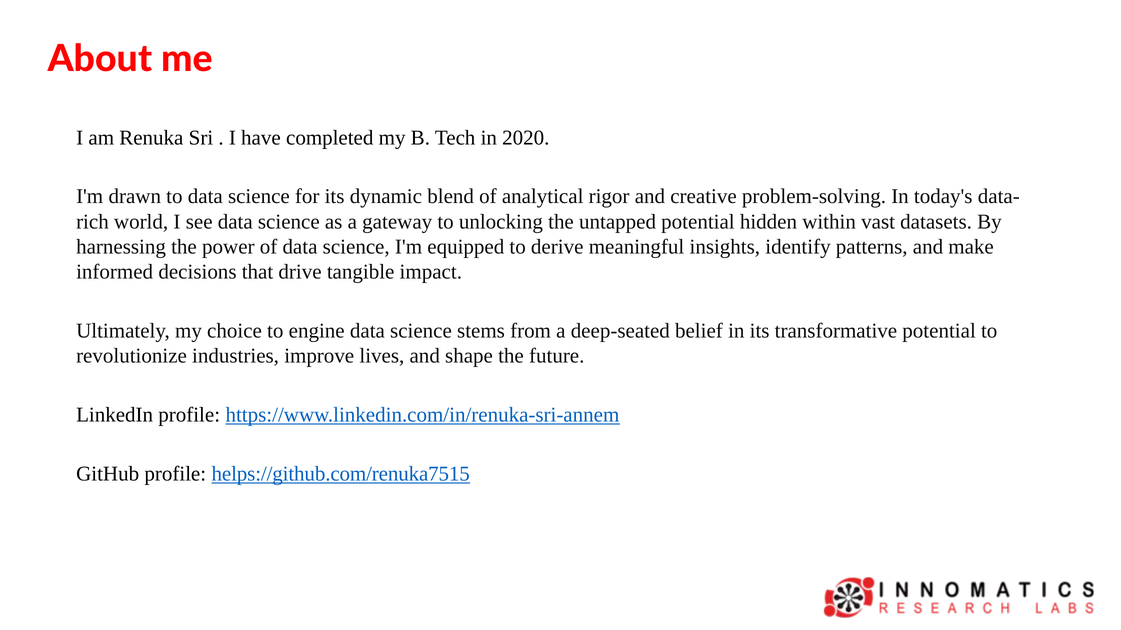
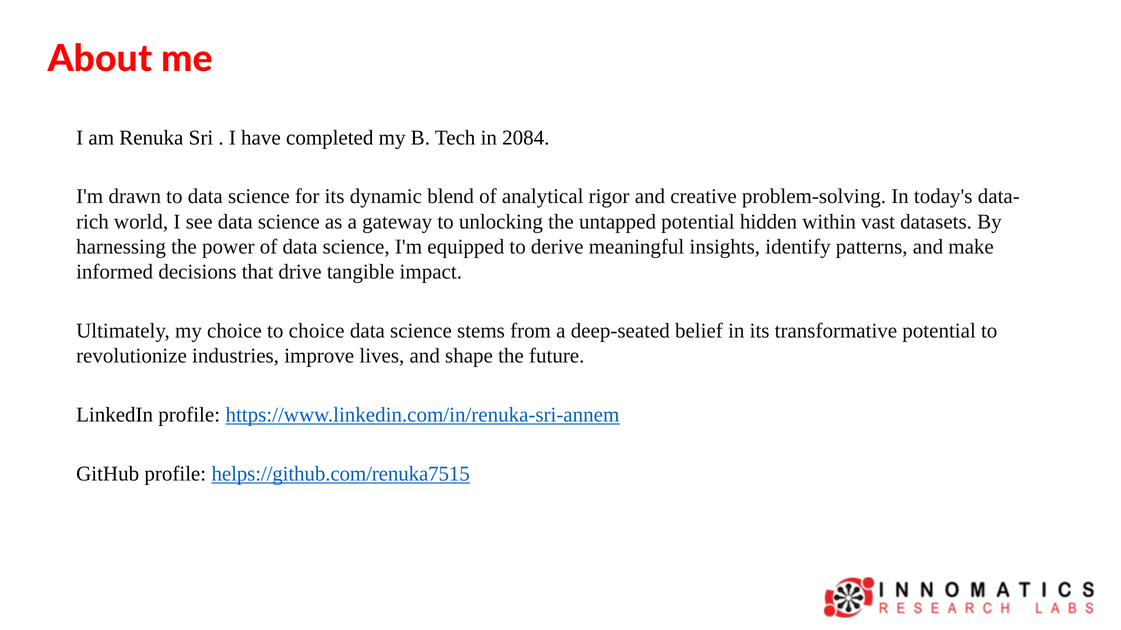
2020: 2020 -> 2084 (526, 138)
to engine: engine -> choice (317, 331)
